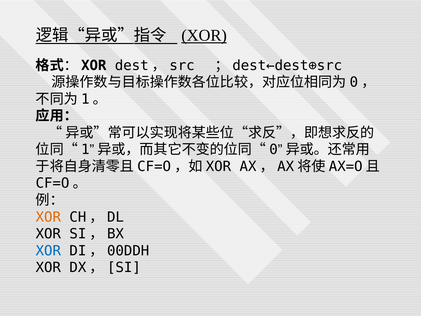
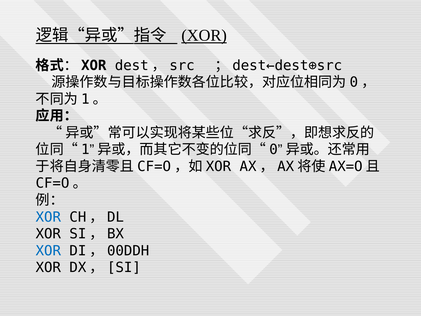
XOR colour: orange -> blue (48, 217)
